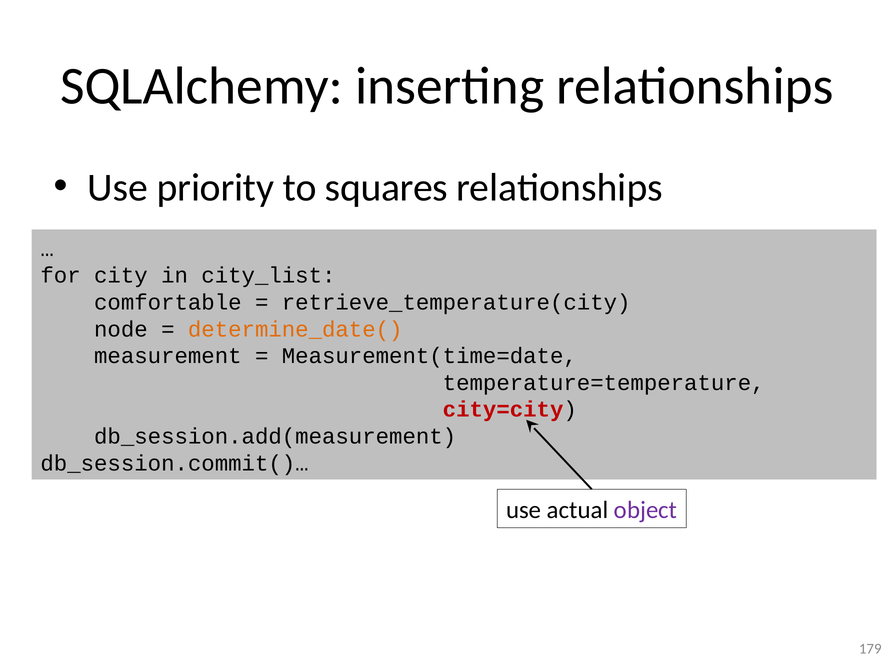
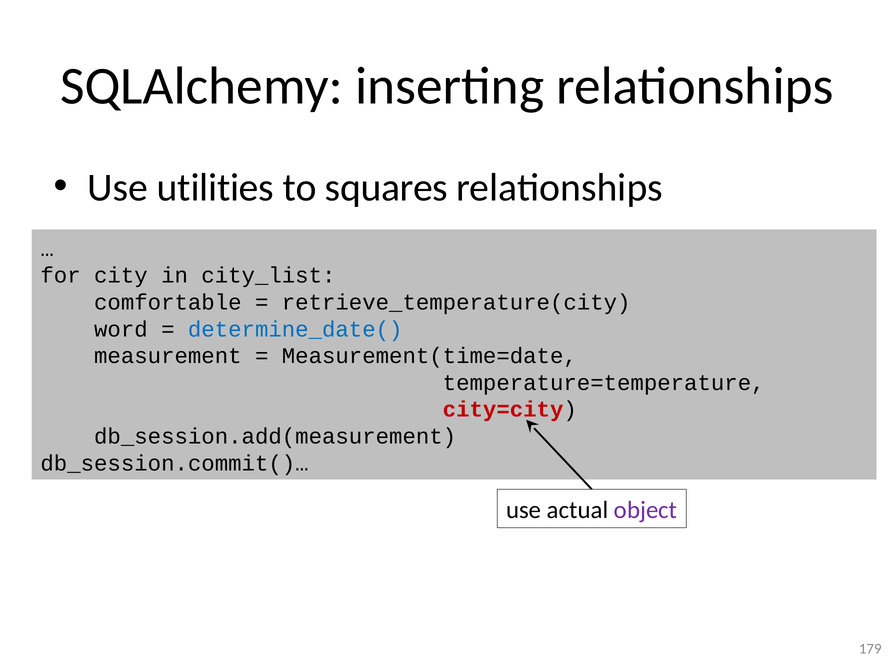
priority: priority -> utilities (215, 188)
node: node -> word (121, 329)
determine_date( colour: orange -> blue (295, 329)
